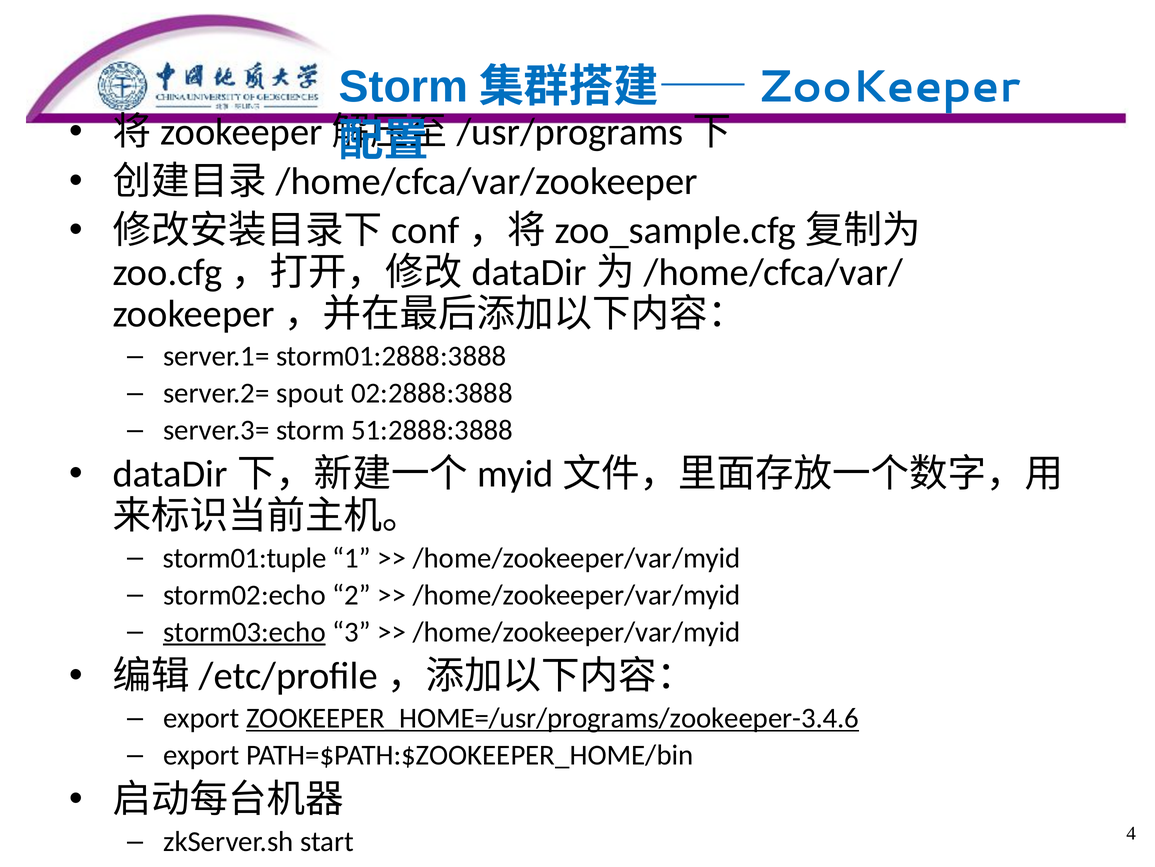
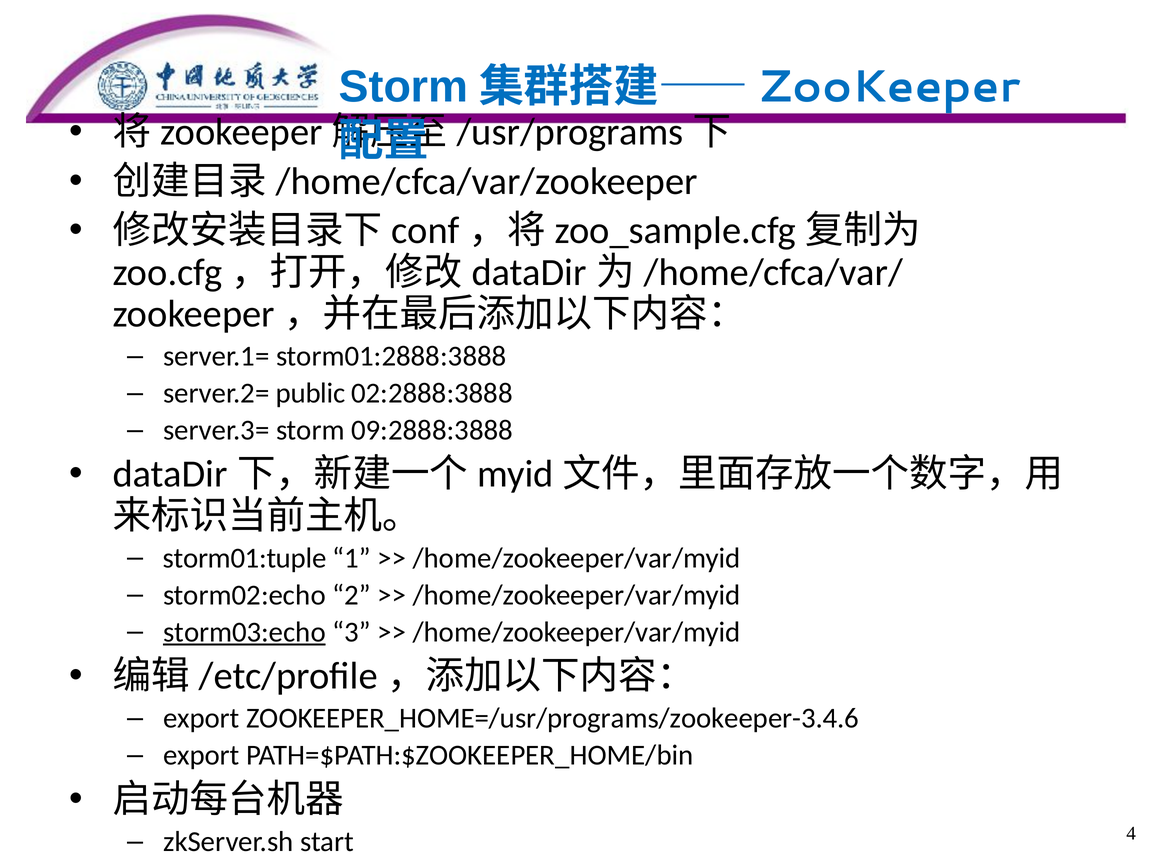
spout: spout -> public (311, 393)
51:2888:3888: 51:2888:3888 -> 09:2888:3888 (432, 430)
ZOOKEEPER_HOME=/usr/programs/zookeeper-3.4.6 underline: present -> none (553, 718)
